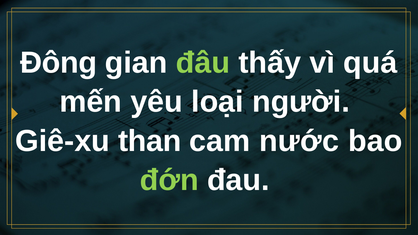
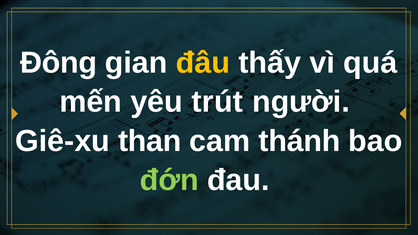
đâu colour: light green -> yellow (203, 63)
loại: loại -> trút (217, 102)
nước: nước -> thánh (299, 141)
